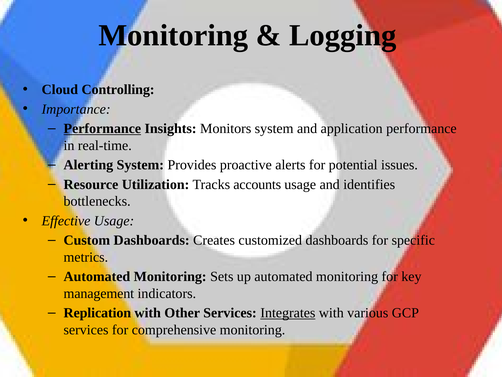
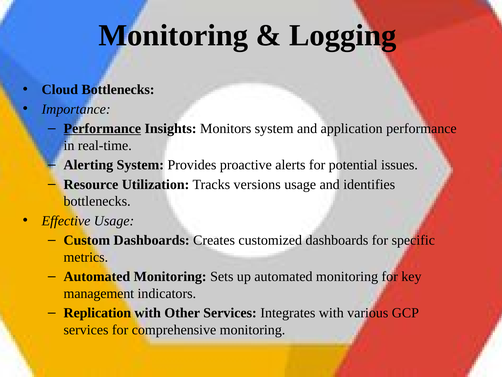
Cloud Controlling: Controlling -> Bottlenecks (118, 89)
accounts: accounts -> versions (257, 184)
Integrates underline: present -> none (288, 313)
